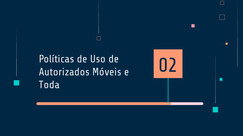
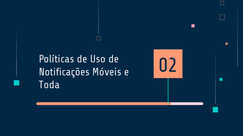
Autorizados: Autorizados -> Notificações (64, 72)
